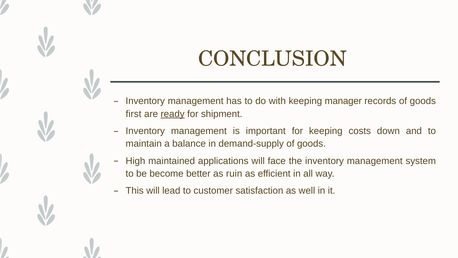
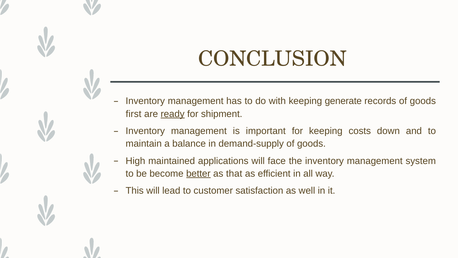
manager: manager -> generate (343, 101)
better underline: none -> present (198, 173)
ruin: ruin -> that (234, 173)
